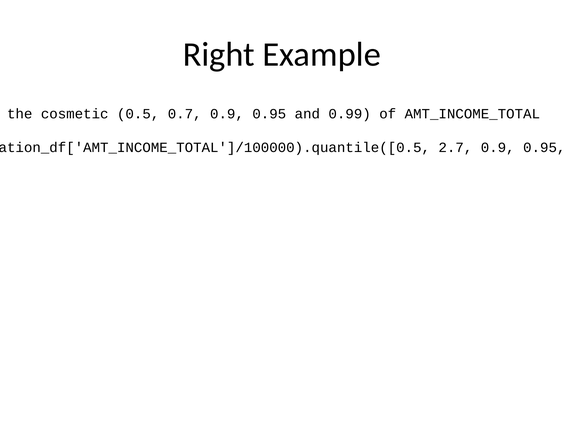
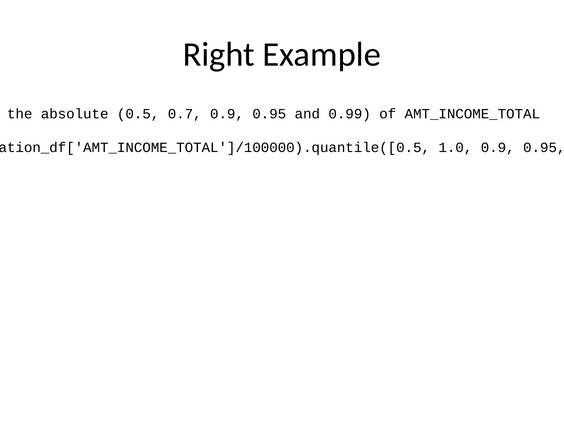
cosmetic: cosmetic -> absolute (75, 114)
2.7: 2.7 -> 1.0 (455, 148)
